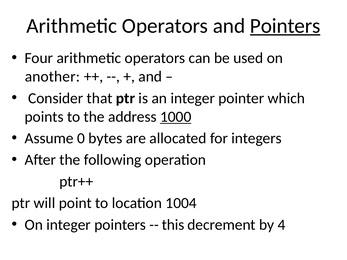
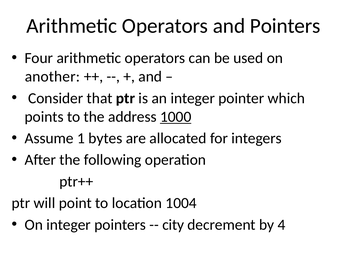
Pointers underline: present -> none (285, 26)
0: 0 -> 1 (81, 138)
this: this -> city (173, 225)
